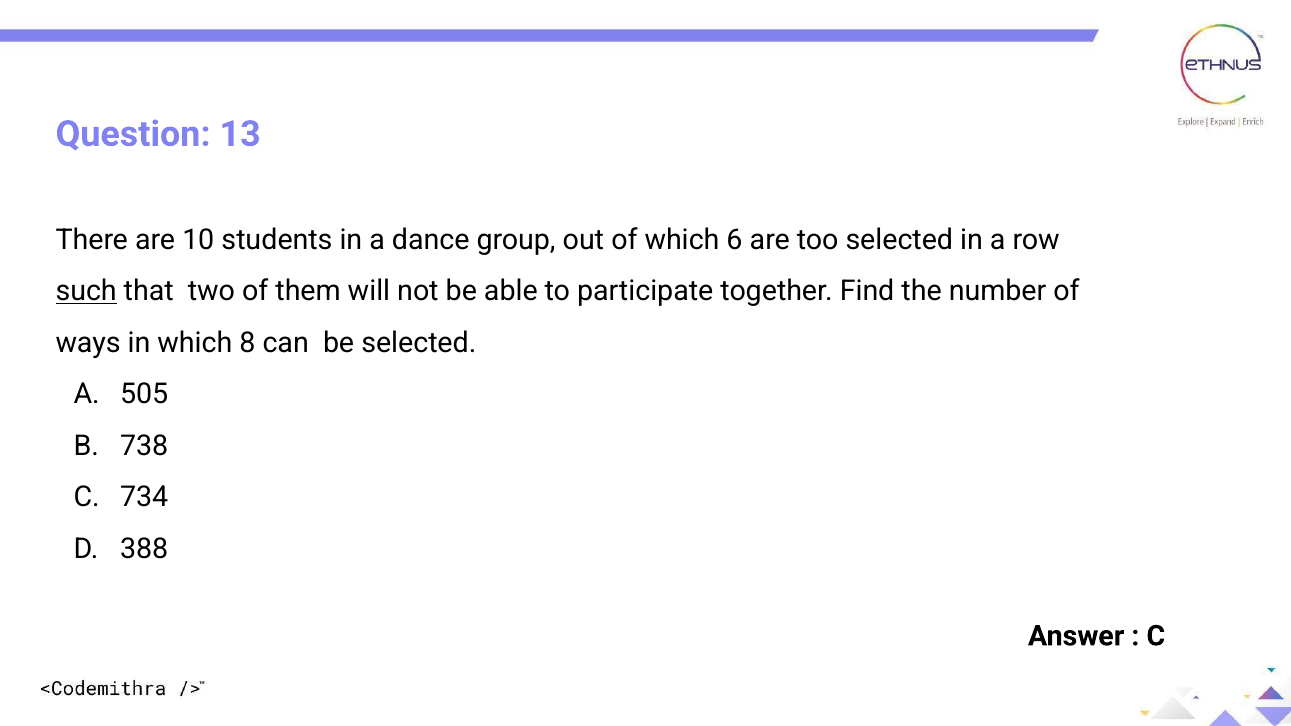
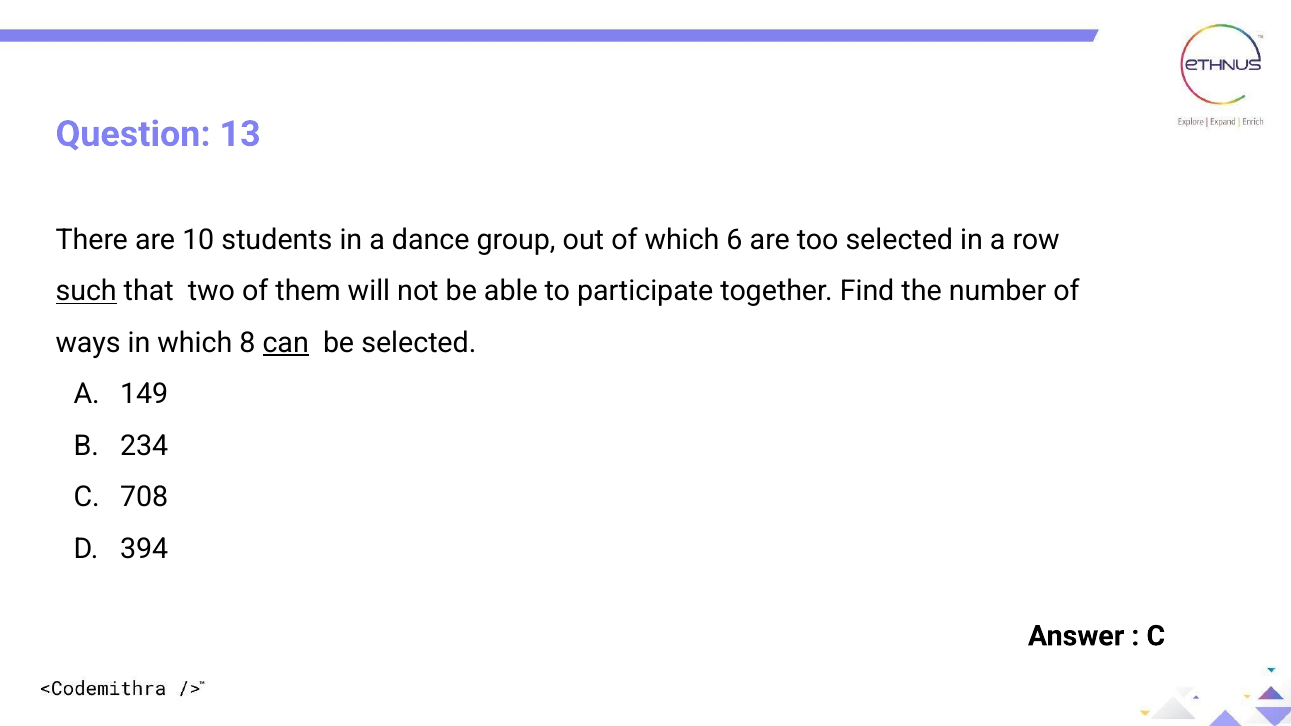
can underline: none -> present (286, 343)
505: 505 -> 149 (144, 394)
738: 738 -> 234 (144, 446)
734: 734 -> 708 (144, 498)
388: 388 -> 394 (144, 549)
